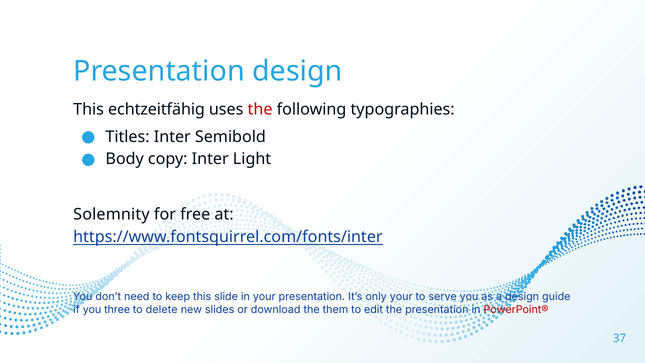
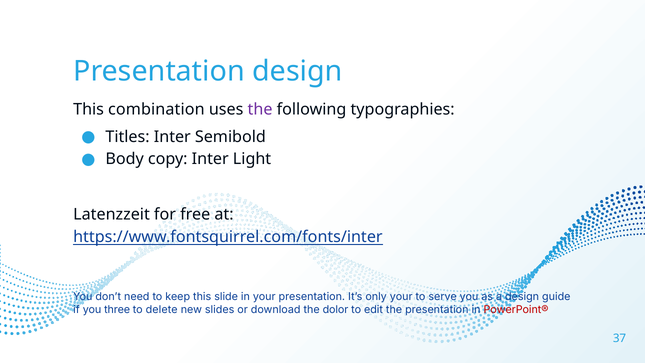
echtzeitfähig: echtzeitfähig -> combination (156, 109)
the colour: red -> purple (260, 109)
Solemnity: Solemnity -> Latenzzeit (112, 214)
them: them -> dolor (335, 310)
